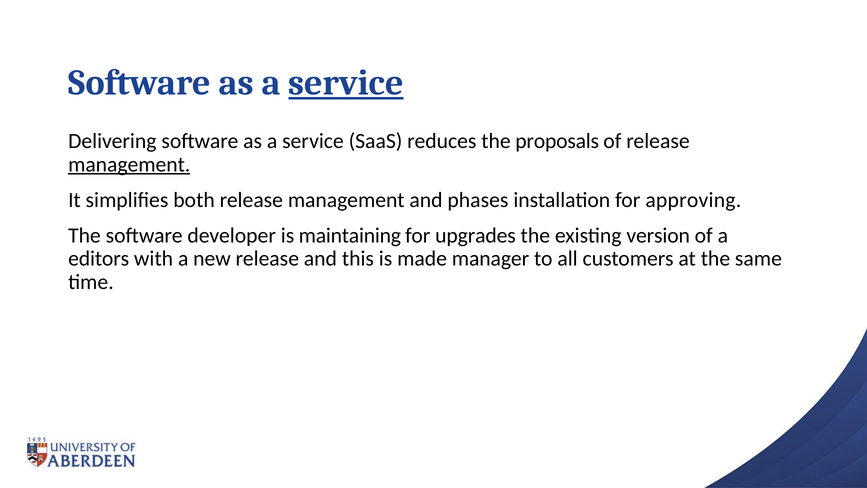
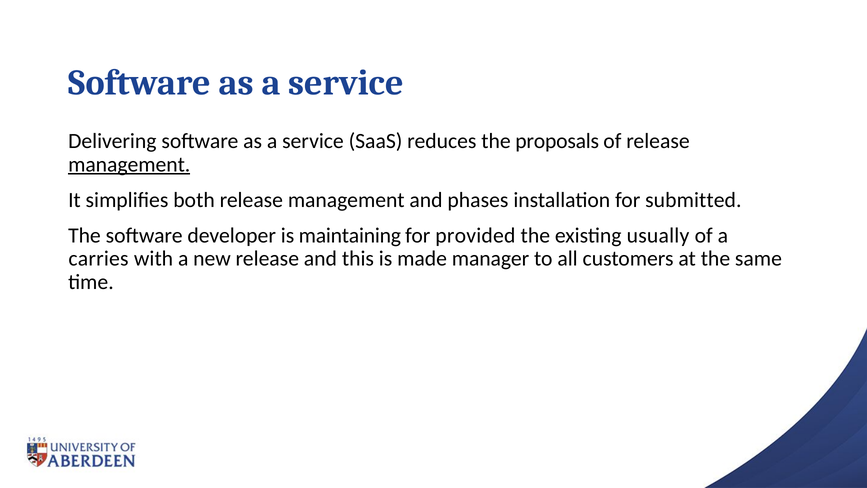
service underline: present -> none (346, 83)
approving: approving -> submitted (693, 200)
upgrades: upgrades -> provided (475, 235)
version: version -> usually (658, 235)
editors: editors -> carries (98, 259)
